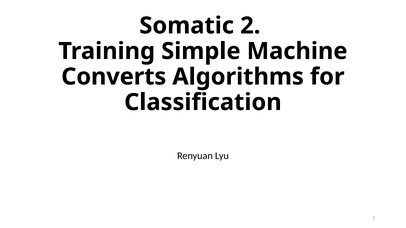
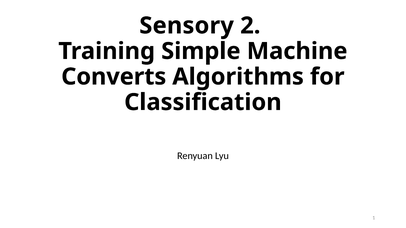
Somatic: Somatic -> Sensory (187, 26)
